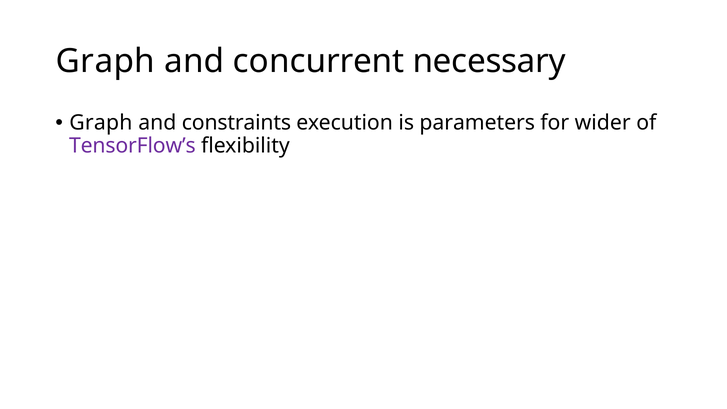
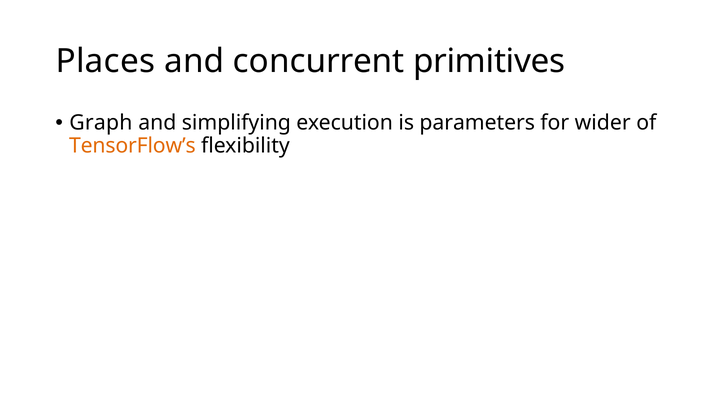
Graph: Graph -> Places (105, 61)
necessary: necessary -> primitives (489, 61)
constraints: constraints -> simplifying (236, 123)
TensorFlow’s colour: purple -> orange (132, 146)
